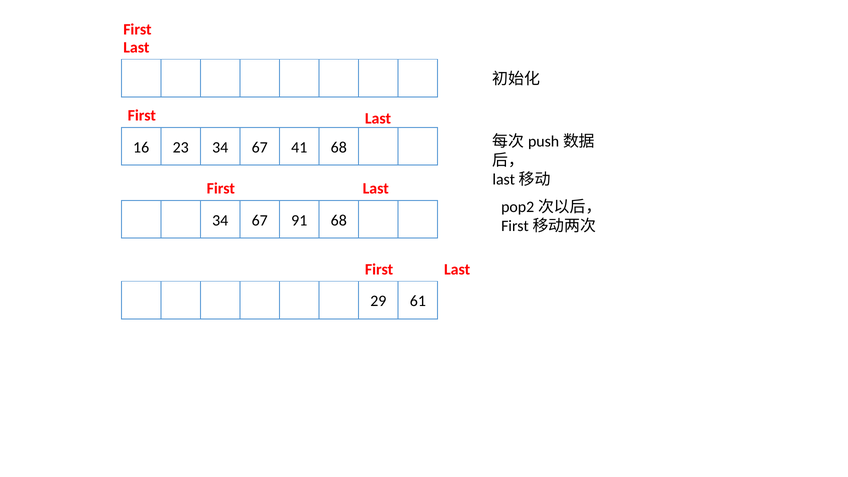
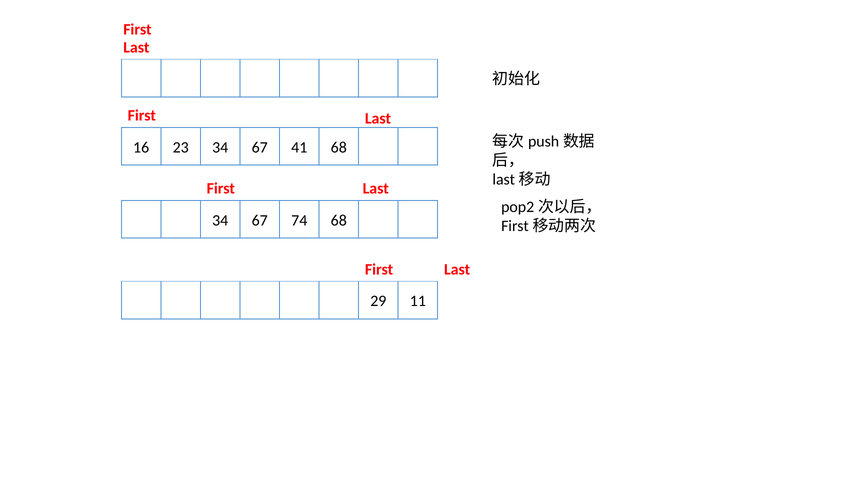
91: 91 -> 74 (299, 220)
61: 61 -> 11 (418, 301)
